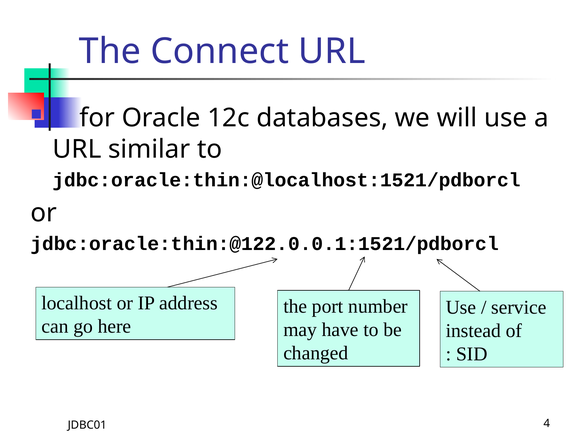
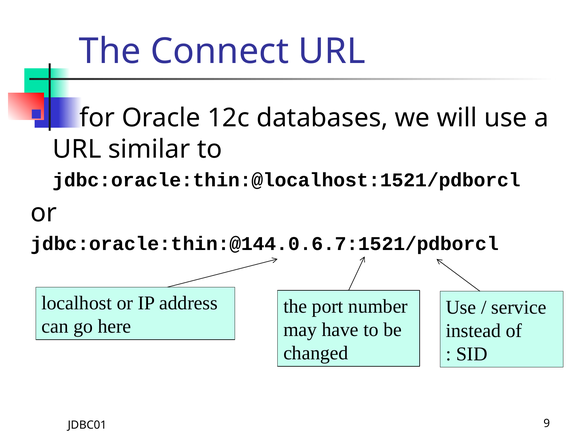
jdbc:oracle:thin:@122.0.0.1:1521/pdborcl: jdbc:oracle:thin:@122.0.0.1:1521/pdborcl -> jdbc:oracle:thin:@144.0.6.7:1521/pdborcl (265, 244)
4: 4 -> 9 (547, 423)
